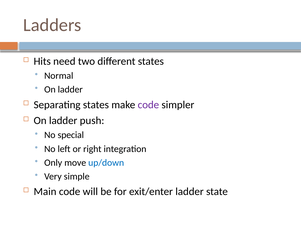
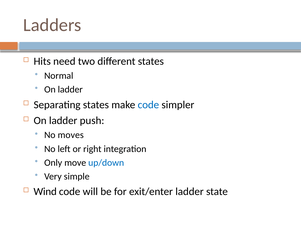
code colour: purple -> blue (148, 105)
special: special -> moves (71, 136)
Main: Main -> Wind (45, 192)
